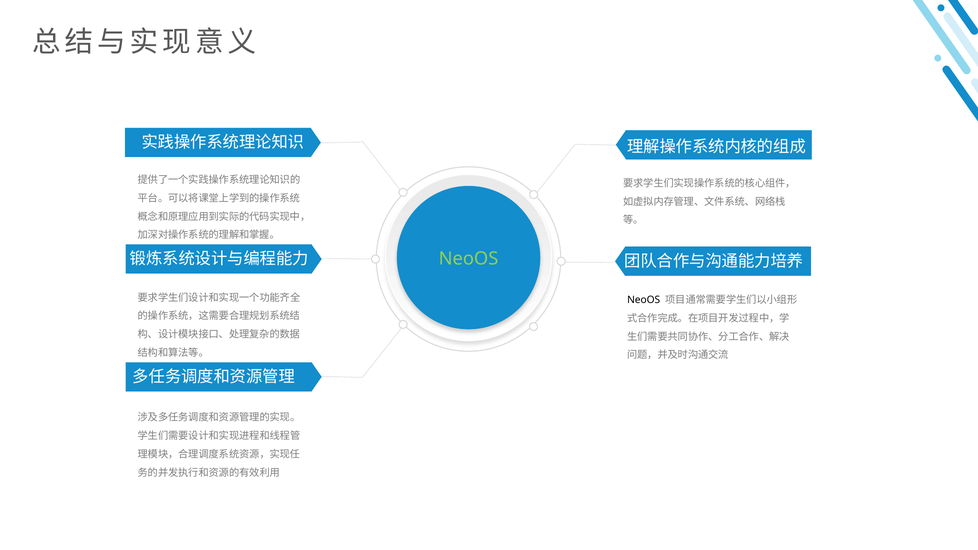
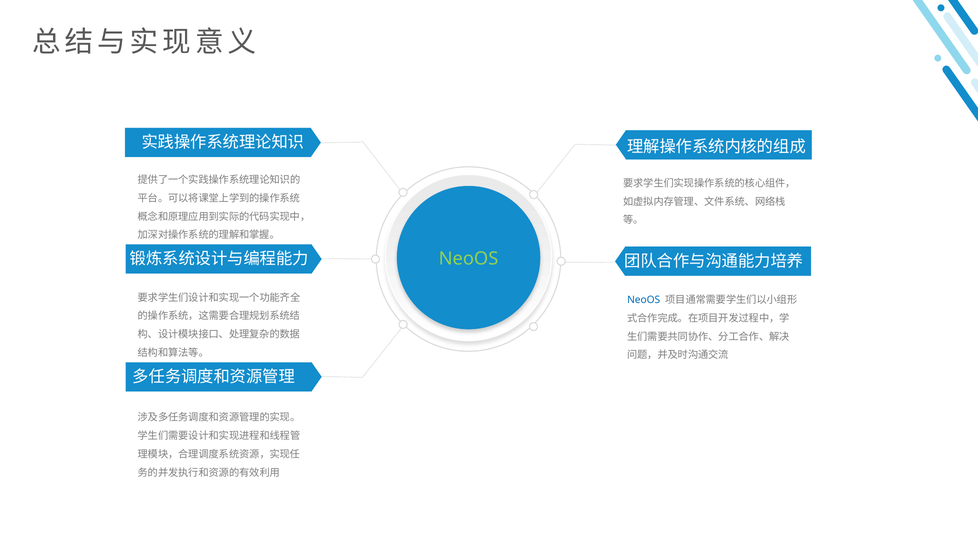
NeoOS colour: black -> blue (644, 300)
